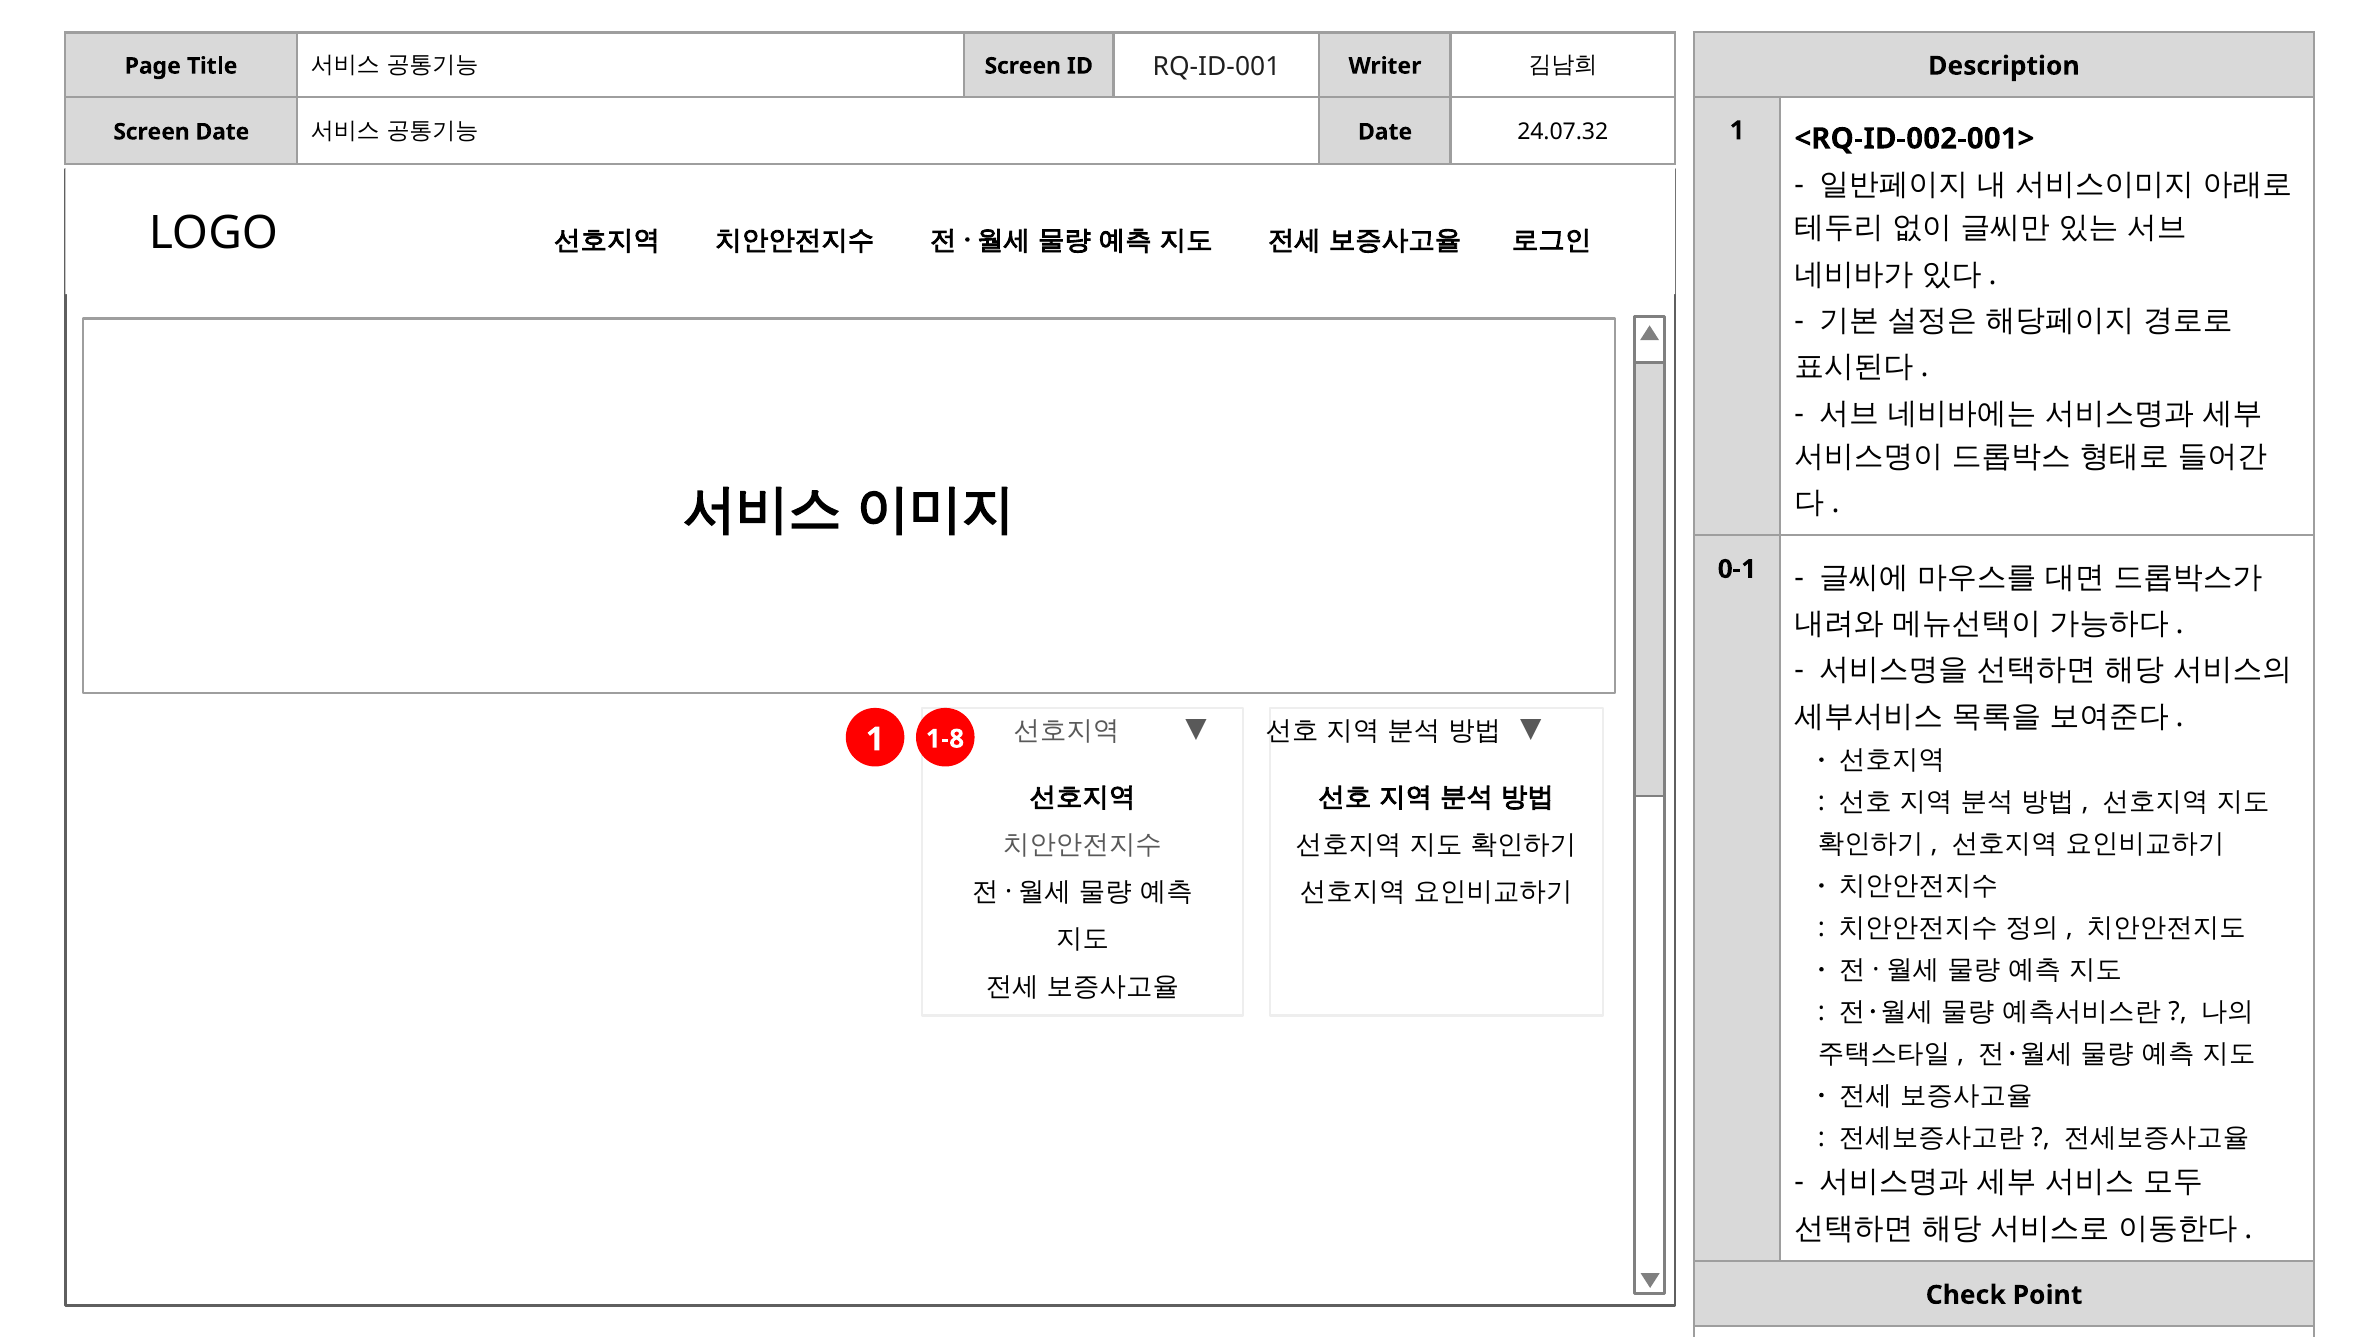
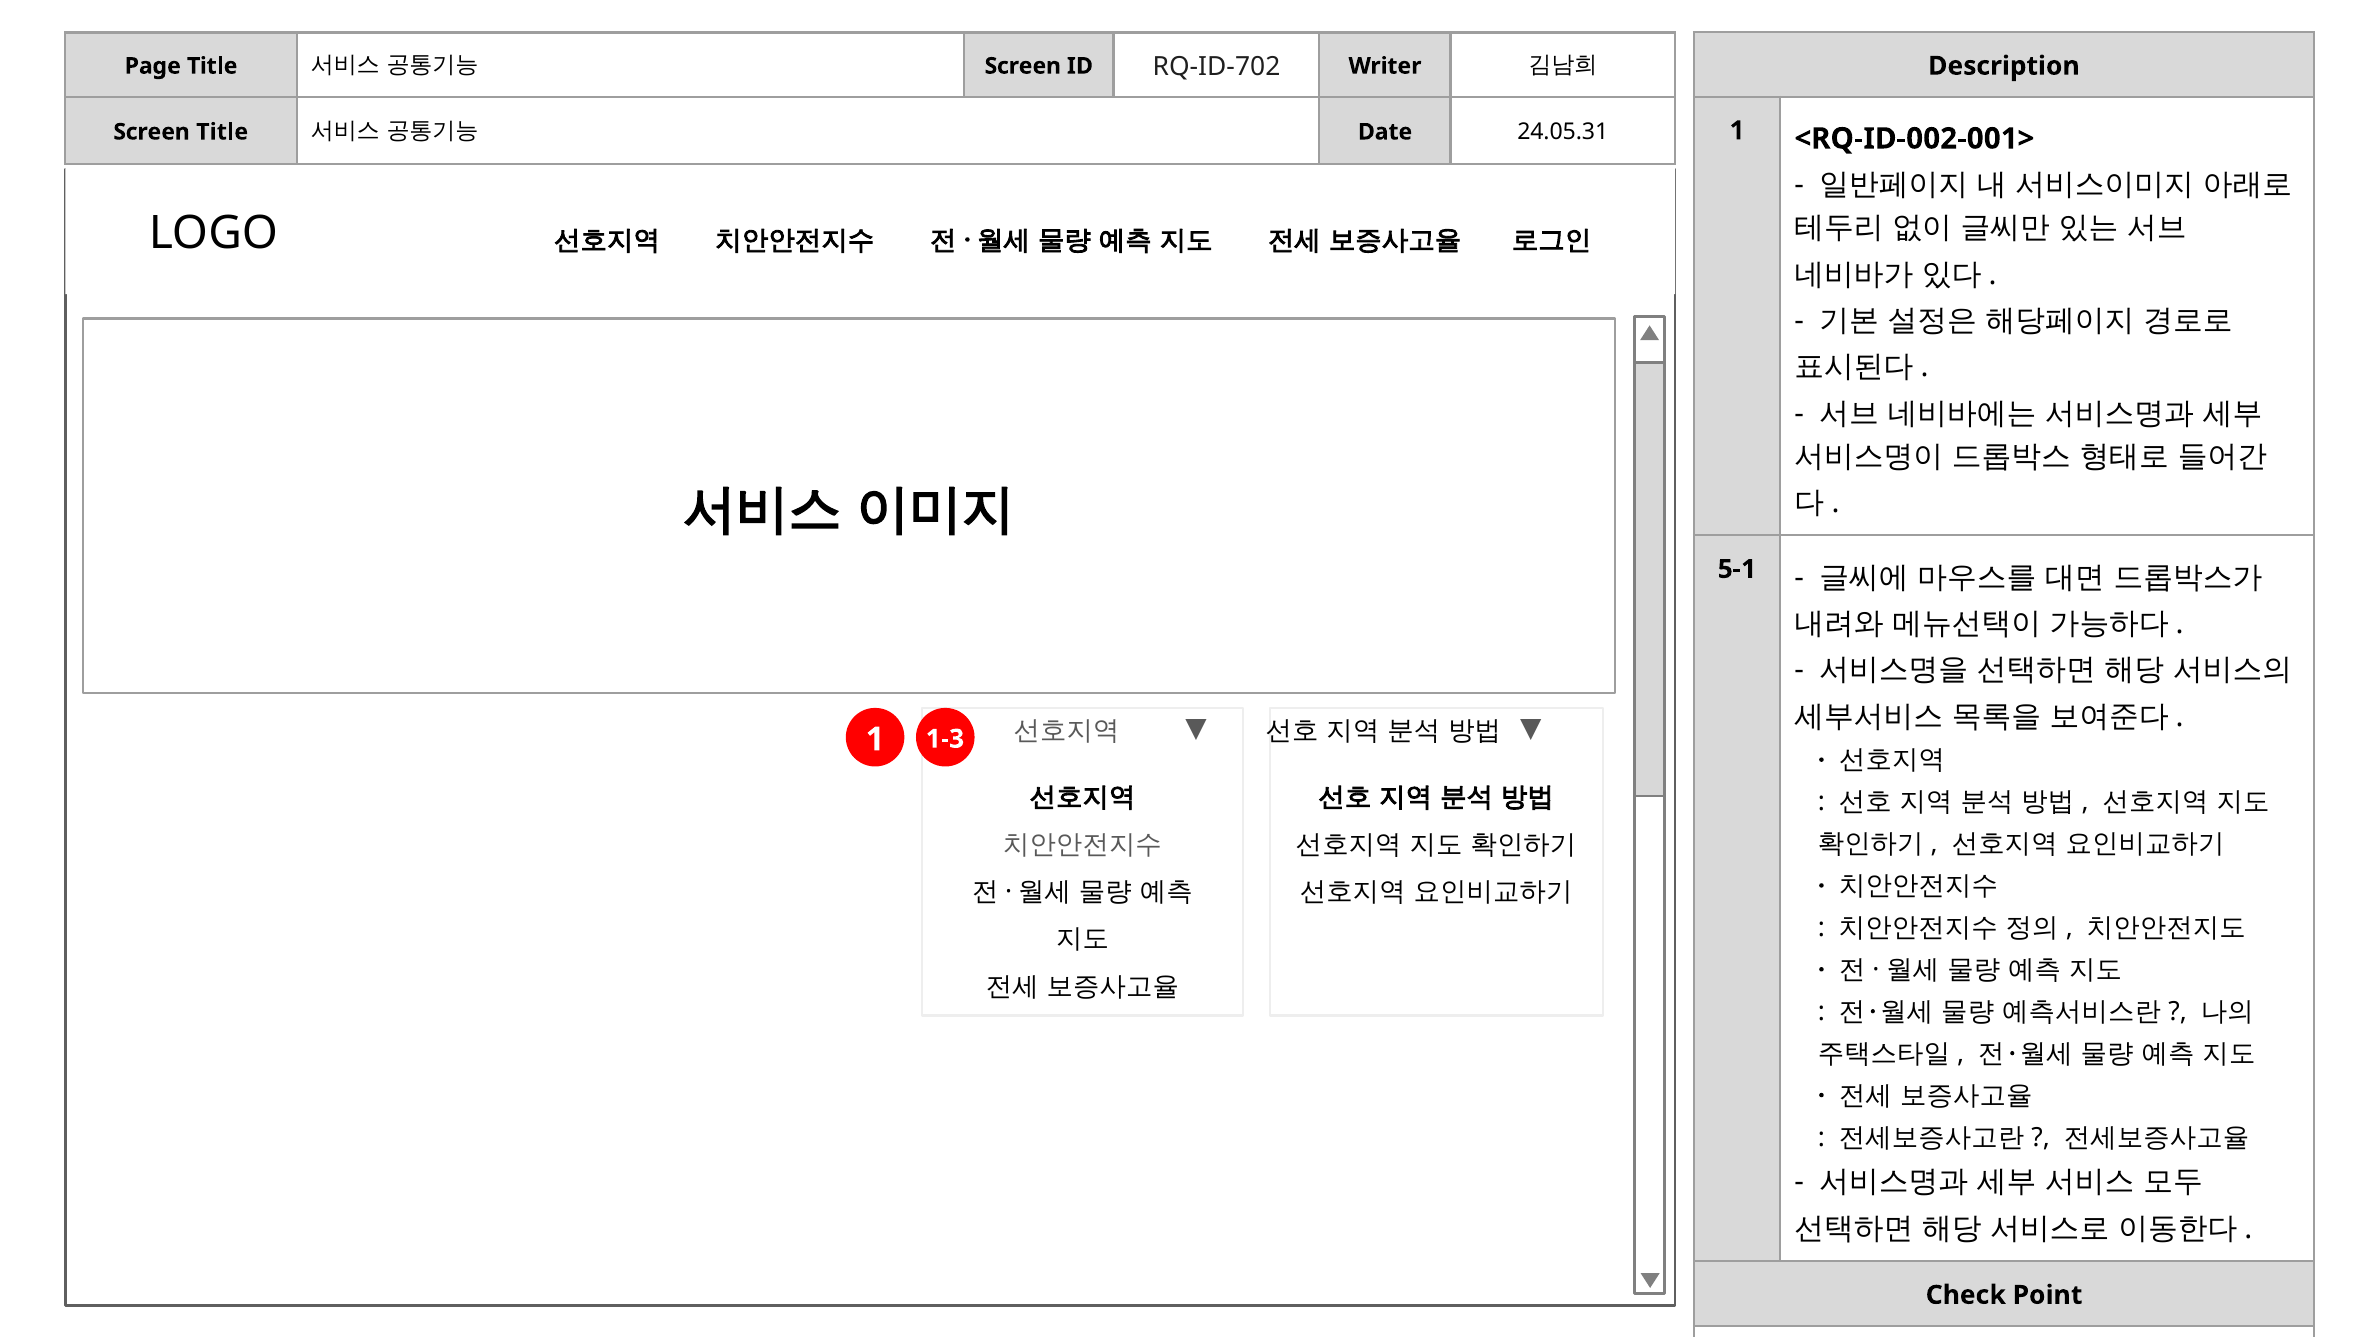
RQ-ID-001: RQ-ID-001 -> RQ-ID-702 (1216, 66)
Screen Date: Date -> Title (222, 132)
24.07.32: 24.07.32 -> 24.05.31 (1563, 132)
0-1: 0-1 -> 5-1 (1737, 569)
1-8: 1-8 -> 1-3 (945, 739)
